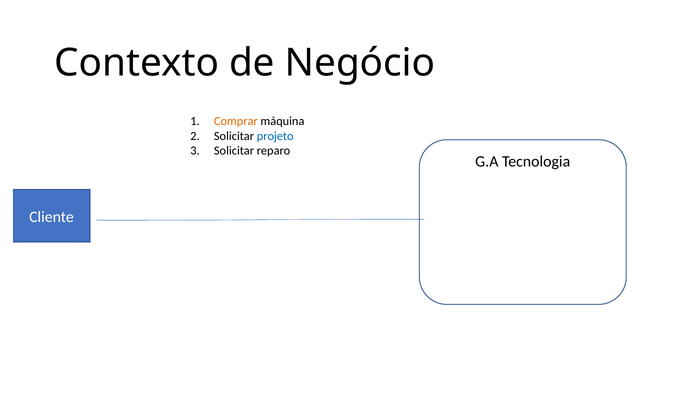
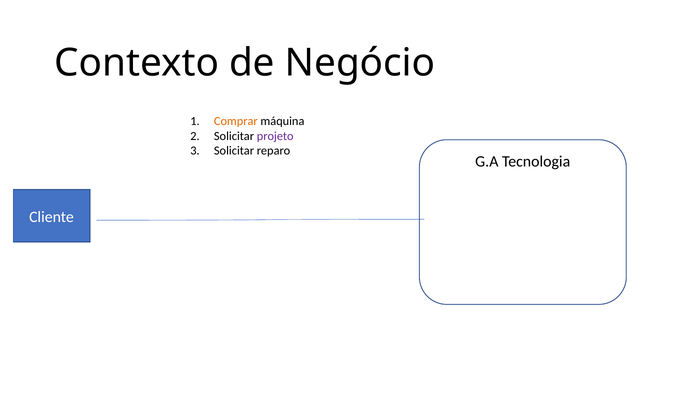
projeto colour: blue -> purple (275, 136)
